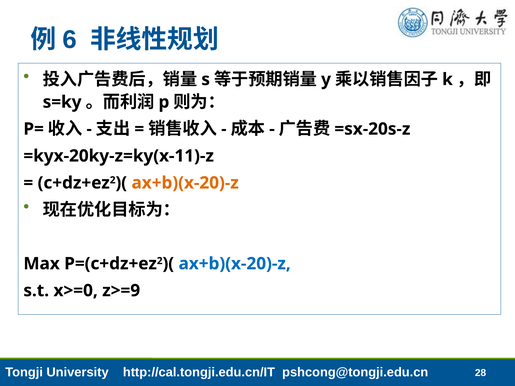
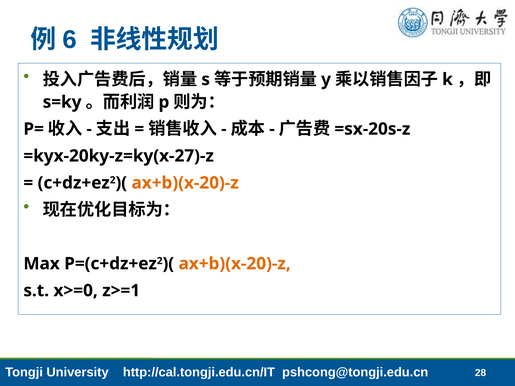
=kyx-20ky-z=ky(x-11)-z: =kyx-20ky-z=ky(x-11)-z -> =kyx-20ky-z=ky(x-27)-z (119, 156)
ax+b)(x-20)-z colour: blue -> orange (235, 264)
z>=9: z>=9 -> z>=1 (121, 291)
